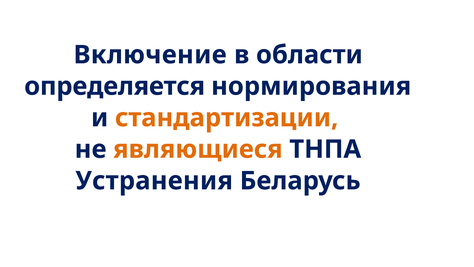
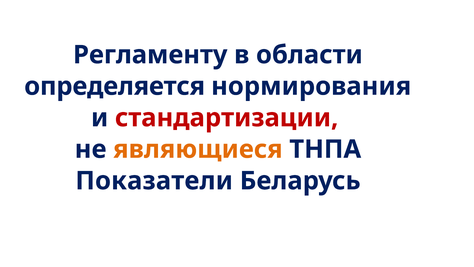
Включение: Включение -> Регламенту (150, 55)
стандартизации colour: orange -> red (227, 118)
Устранения: Устранения -> Показатели (154, 181)
